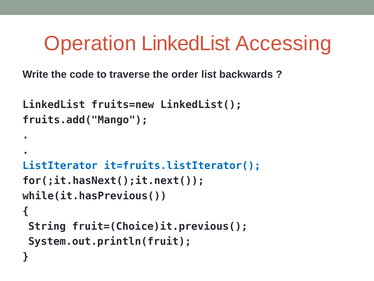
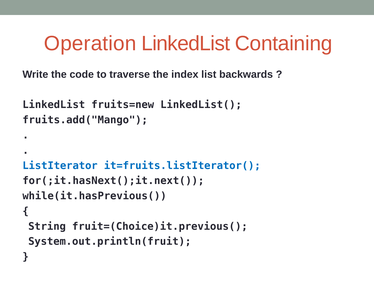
Accessing: Accessing -> Containing (284, 44)
order: order -> index (185, 74)
